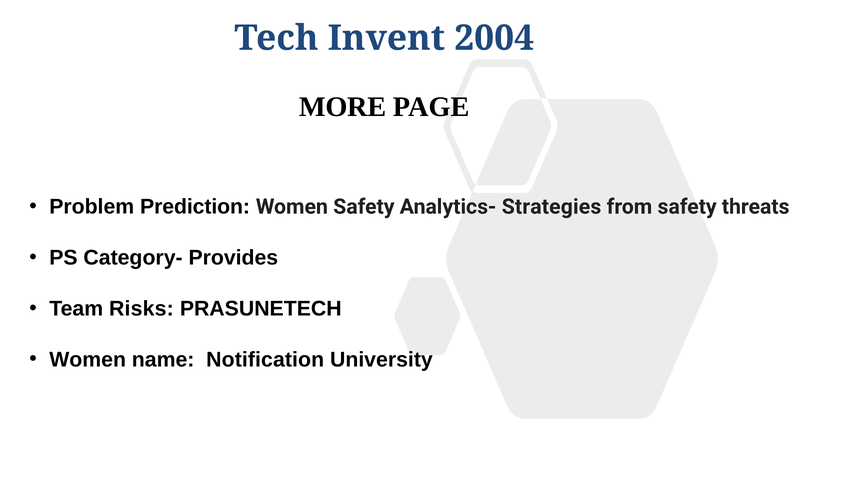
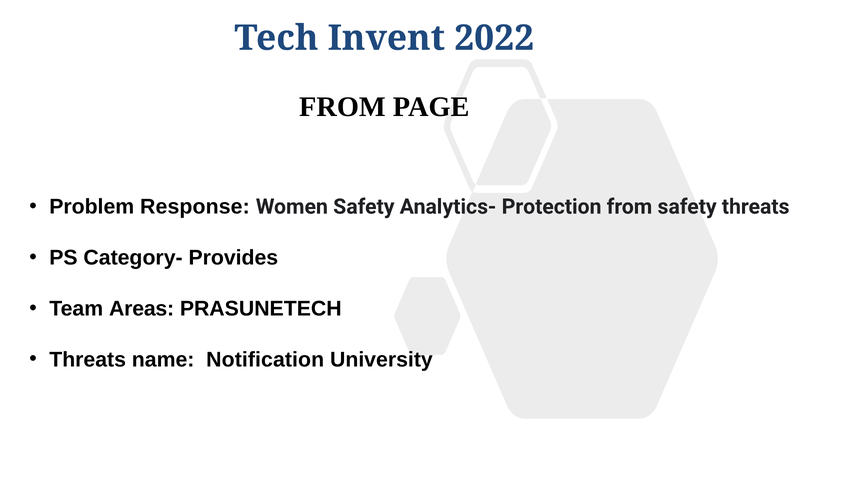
2004: 2004 -> 2022 (494, 38)
MORE: MORE -> FROM (342, 107)
Prediction: Prediction -> Response (195, 207)
Strategies: Strategies -> Protection (552, 207)
Risks: Risks -> Areas (142, 309)
Women: Women -> Threats (88, 360)
